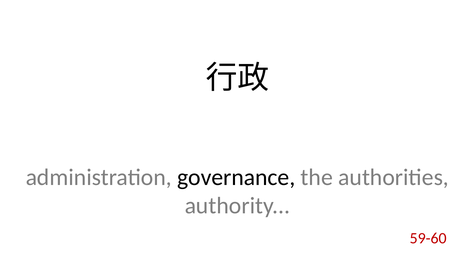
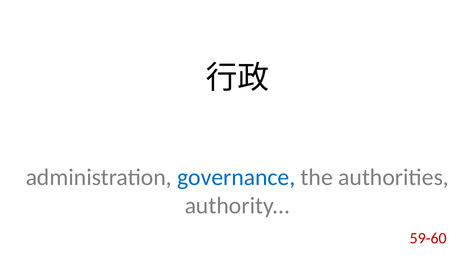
governance colour: black -> blue (236, 177)
